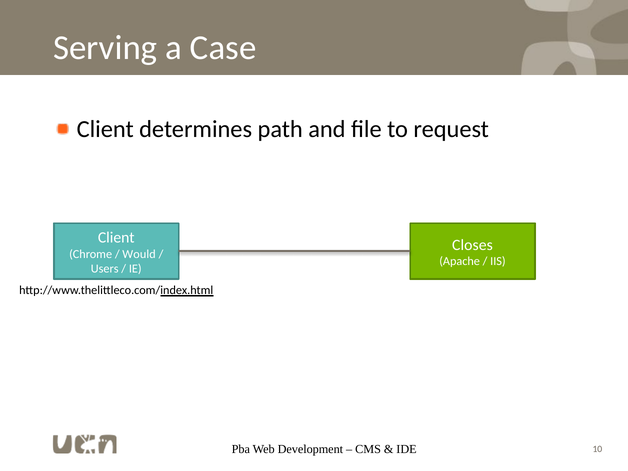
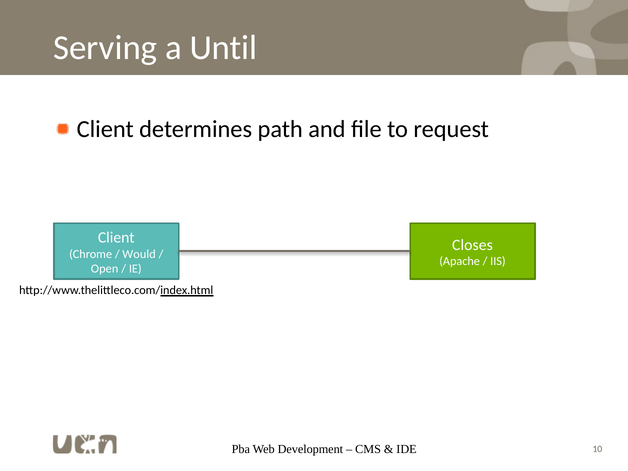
Case: Case -> Until (223, 48)
Users: Users -> Open (105, 269)
